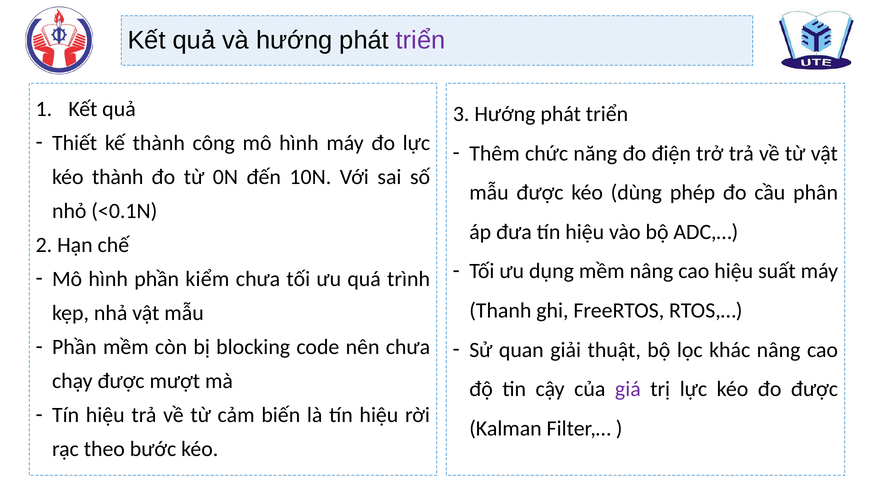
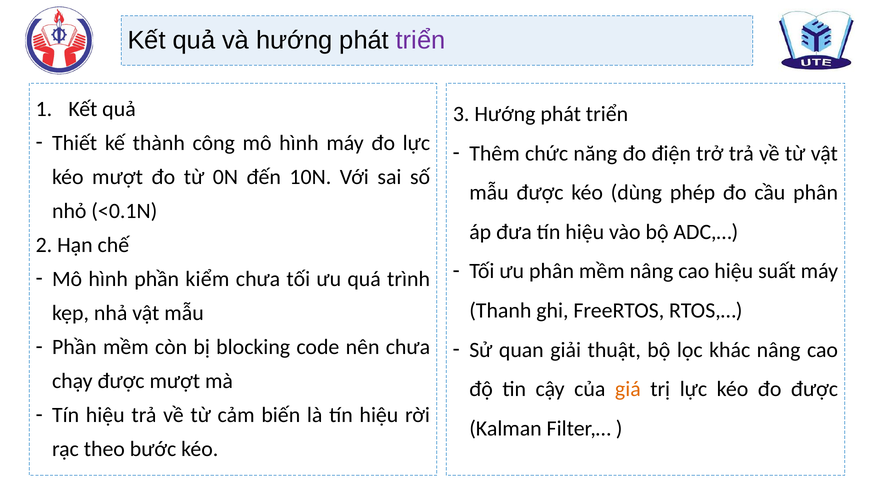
kéo thành: thành -> mượt (118, 177)
ưu dụng: dụng -> phân (552, 272)
giá colour: purple -> orange (628, 390)
